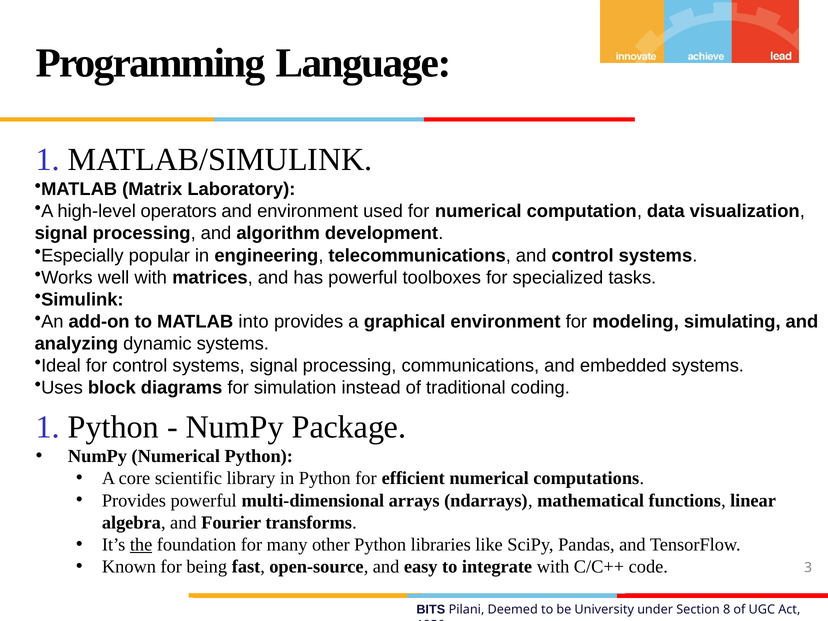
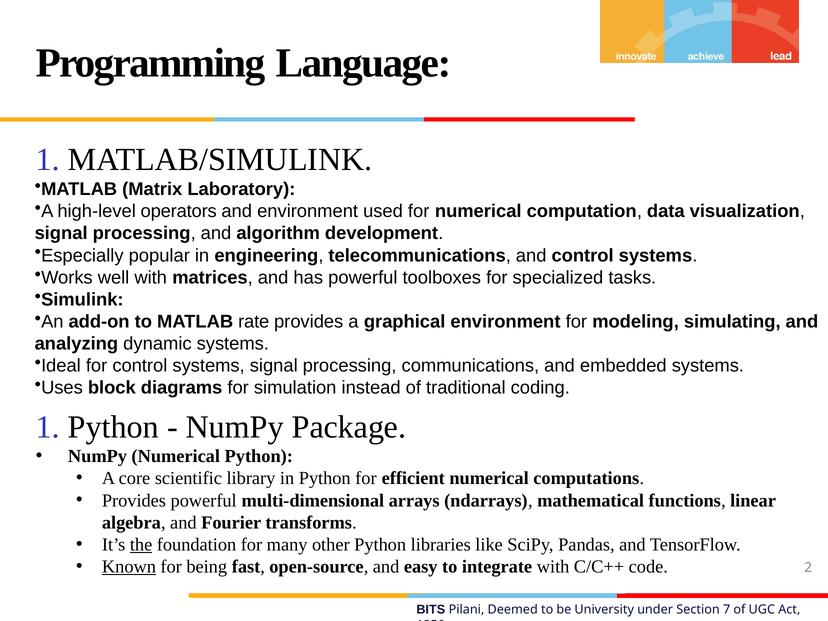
into: into -> rate (254, 322)
Known underline: none -> present (129, 567)
3: 3 -> 2 (808, 567)
8: 8 -> 7 (727, 610)
